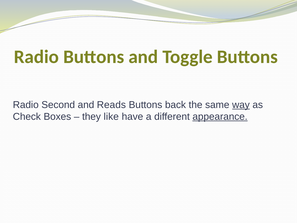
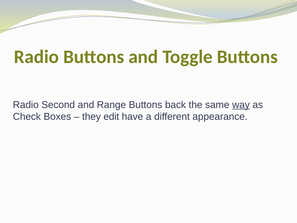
Reads: Reads -> Range (111, 105)
like: like -> edit (111, 117)
appearance underline: present -> none (220, 117)
